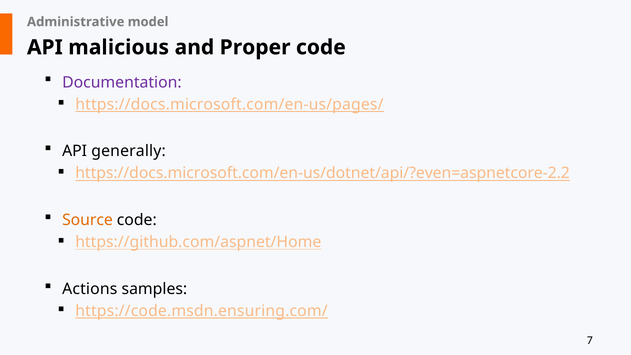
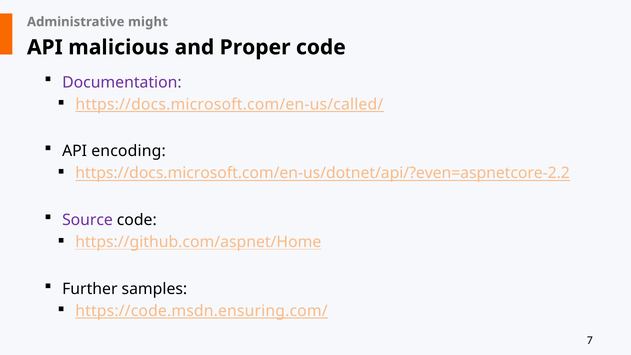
model: model -> might (148, 22)
https://docs.microsoft.com/en-us/pages/: https://docs.microsoft.com/en-us/pages/ -> https://docs.microsoft.com/en-us/called/ (229, 104)
generally: generally -> encoding (129, 151)
Source colour: orange -> purple (87, 220)
Actions: Actions -> Further (90, 289)
